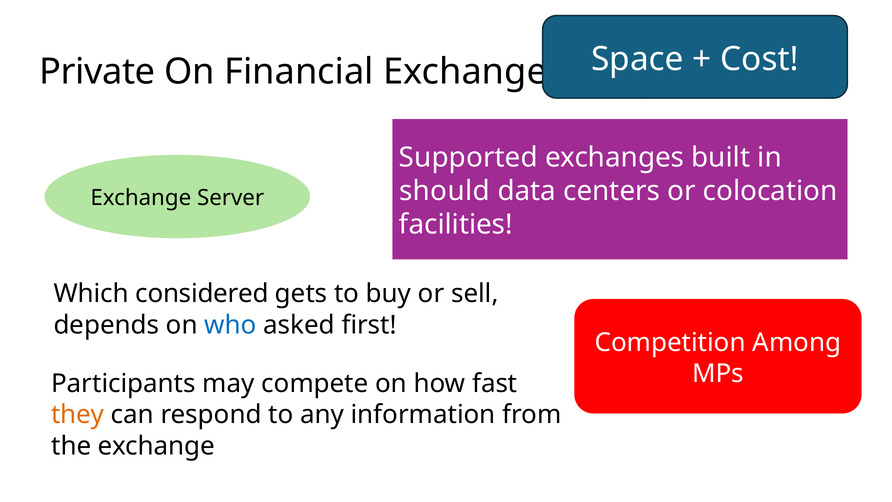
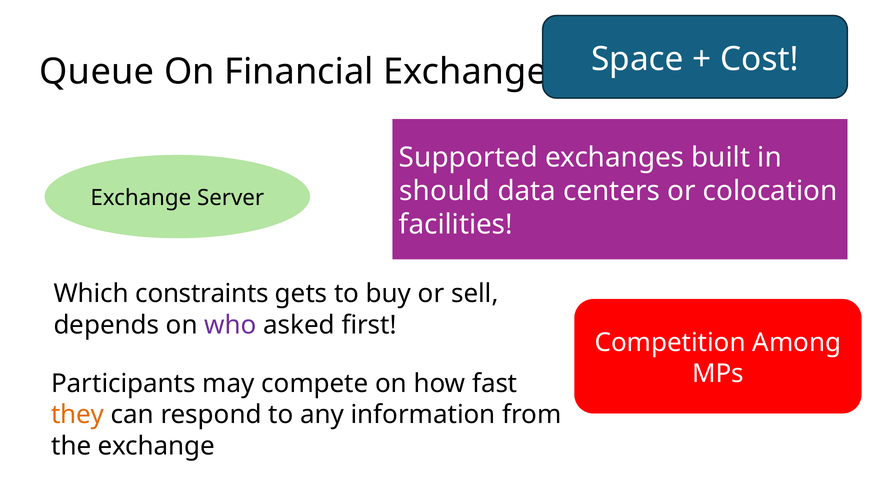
Private: Private -> Queue (97, 72)
considered: considered -> constraints (202, 294)
who colour: blue -> purple (231, 325)
